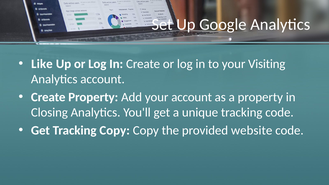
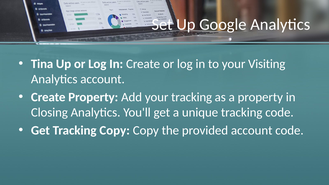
Like: Like -> Tina (42, 64)
your account: account -> tracking (192, 97)
provided website: website -> account (252, 130)
